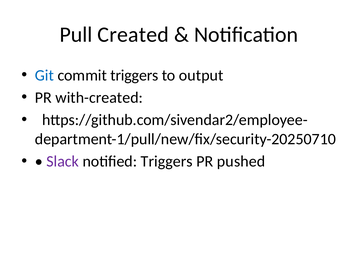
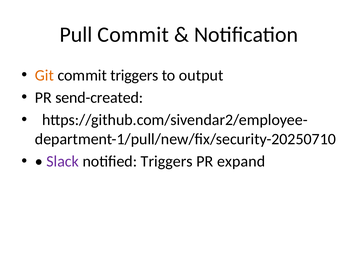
Pull Created: Created -> Commit (133, 35)
Git colour: blue -> orange (44, 75)
with-created: with-created -> send-created (99, 97)
pushed: pushed -> expand (241, 161)
